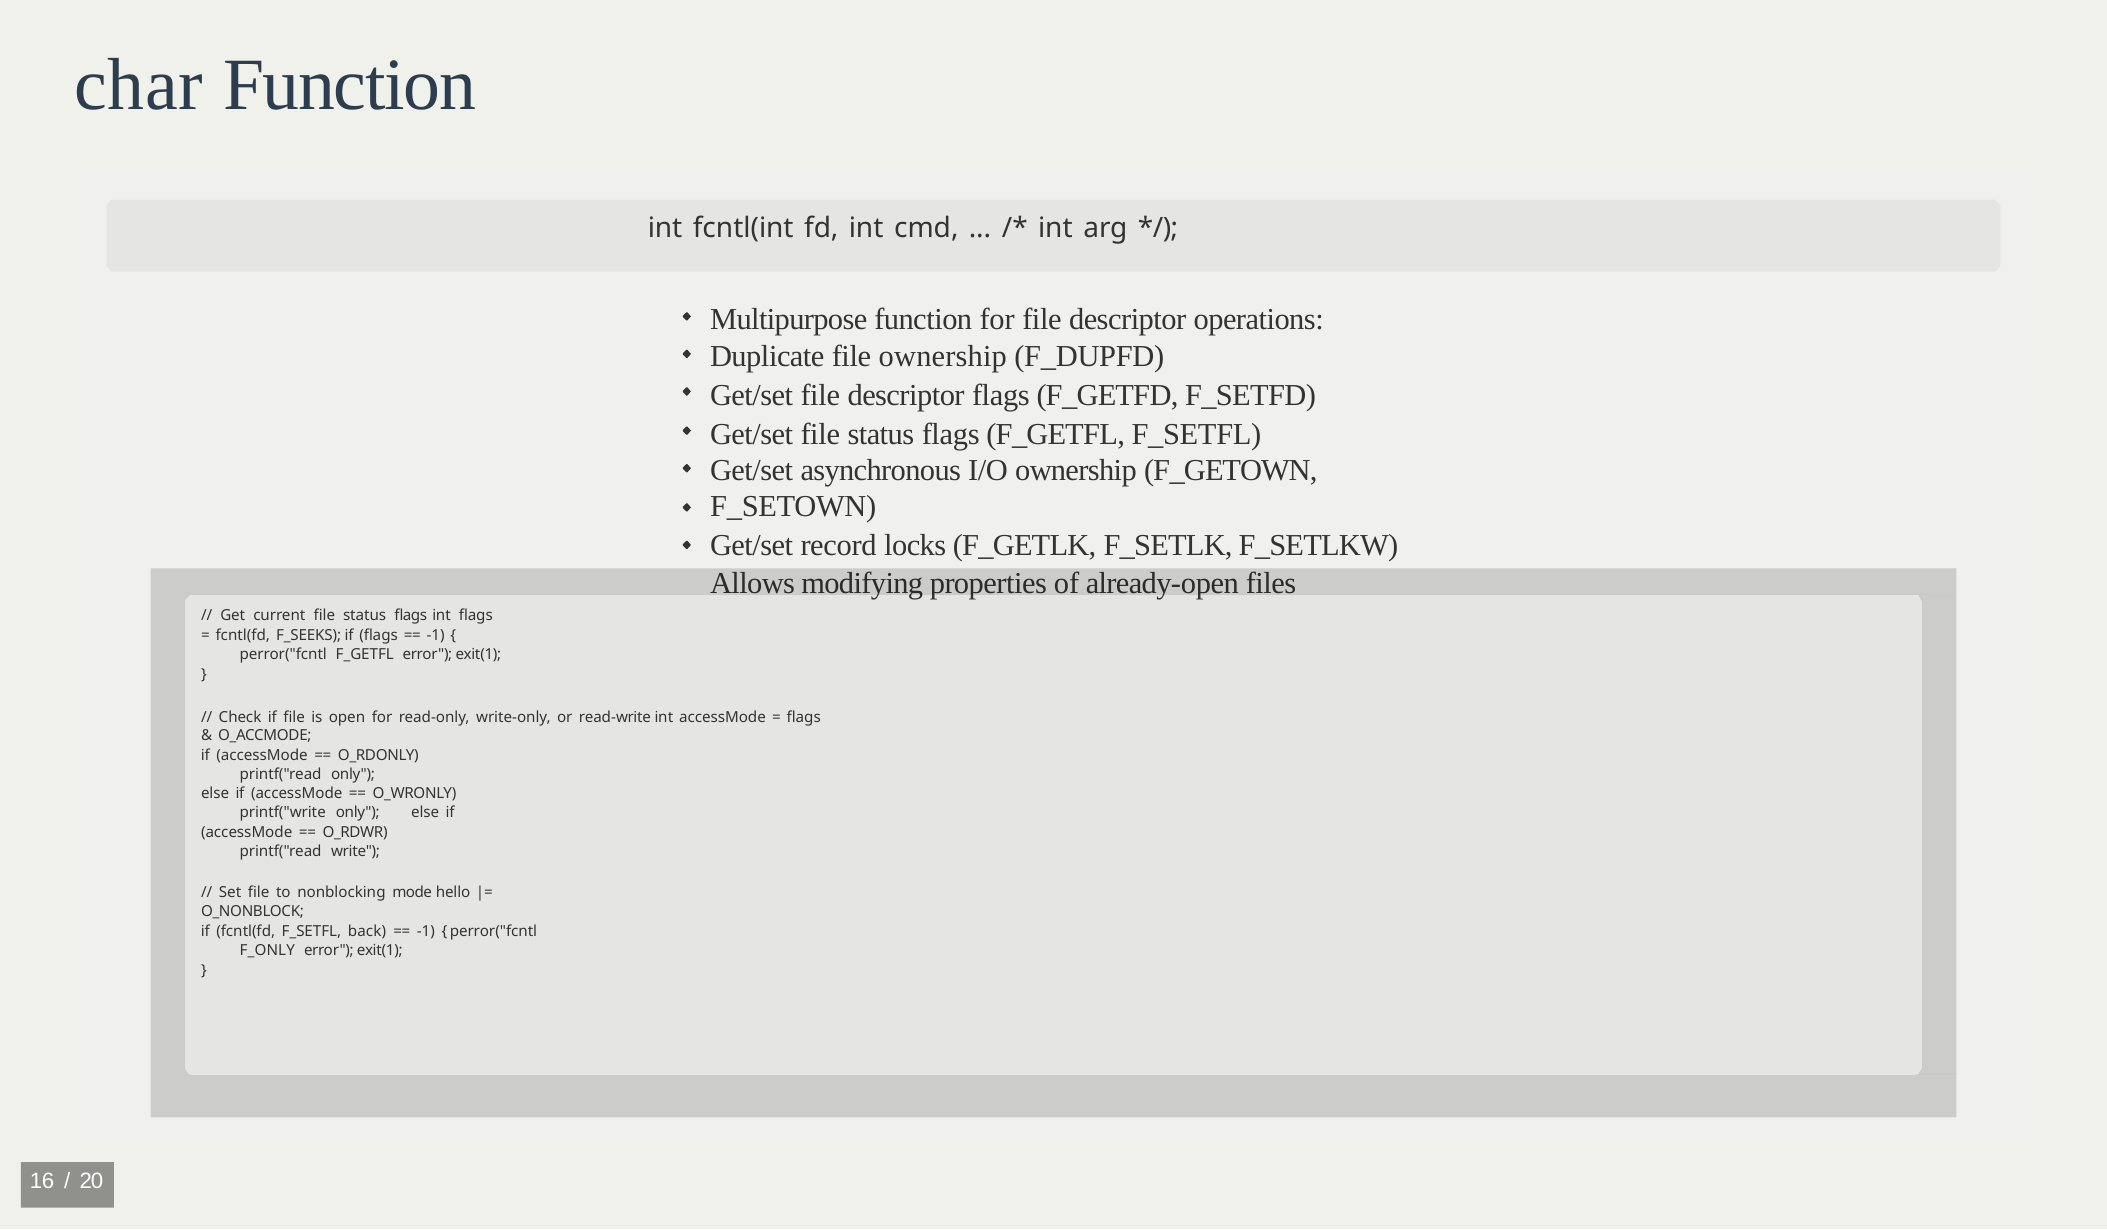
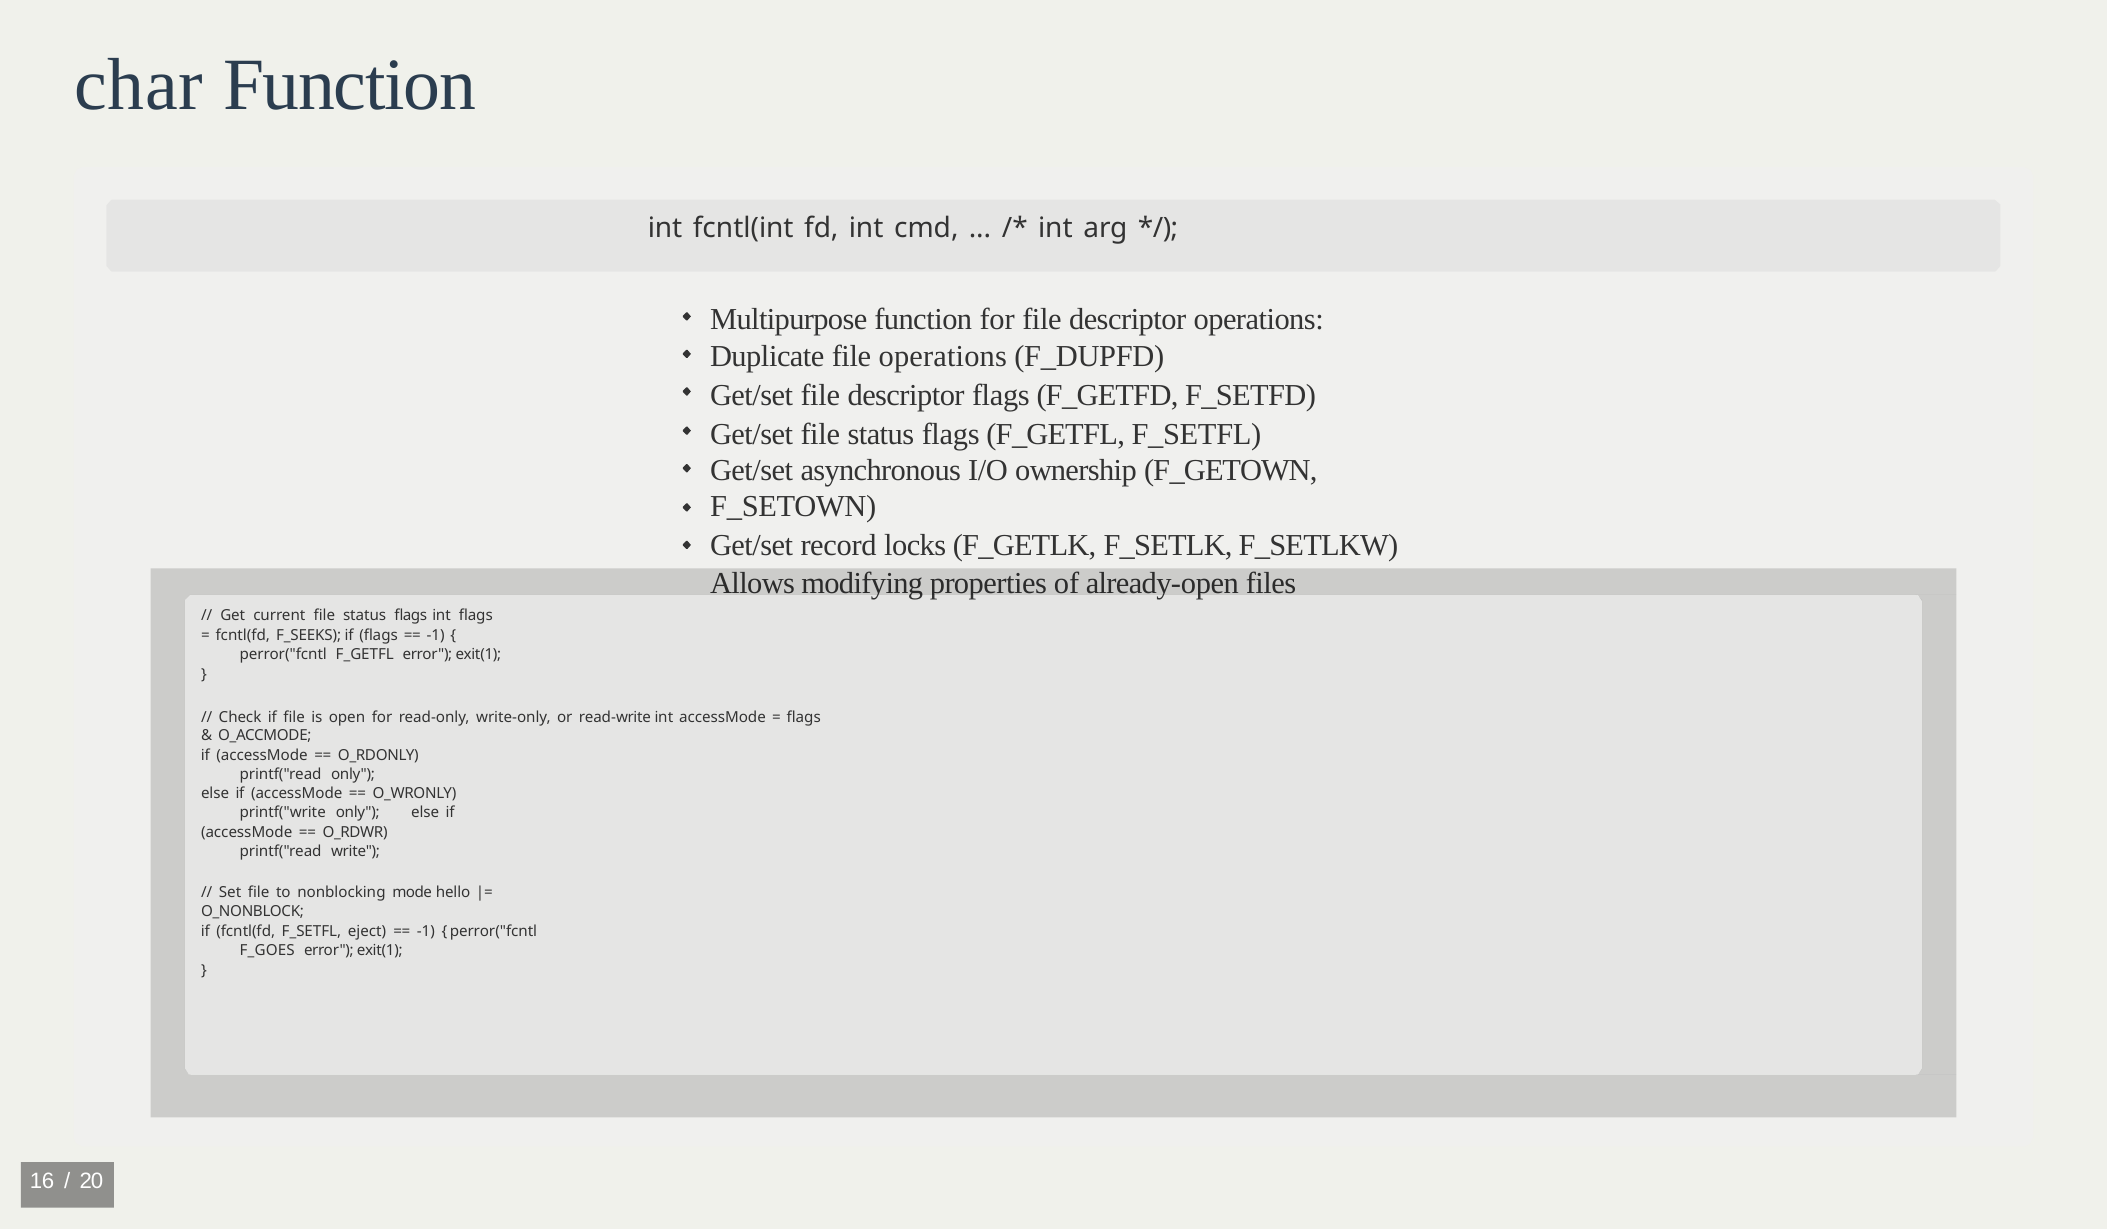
file ownership: ownership -> operations (943, 357)
back: back -> eject (367, 931)
F_ONLY: F_ONLY -> F_GOES (267, 951)
